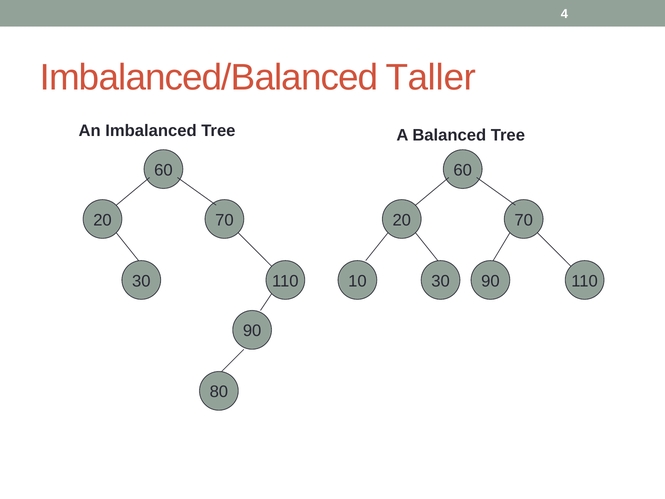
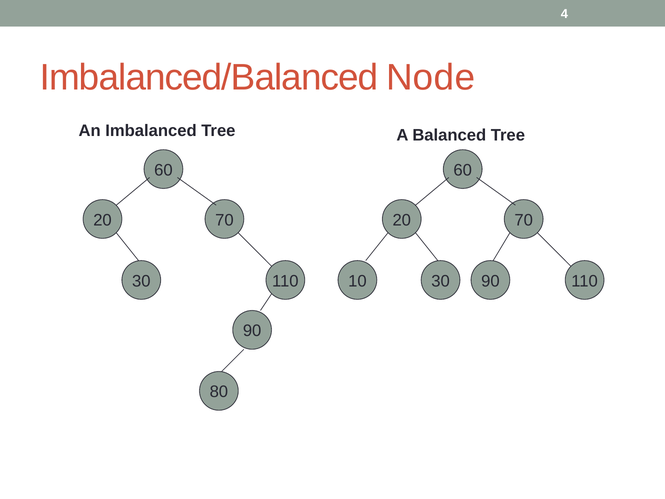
Taller: Taller -> Node (431, 77)
